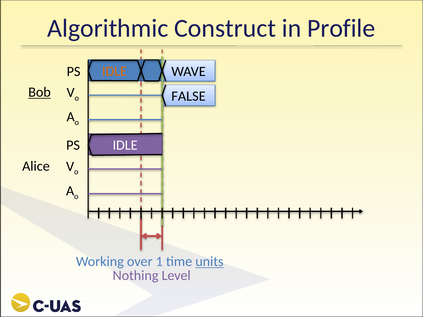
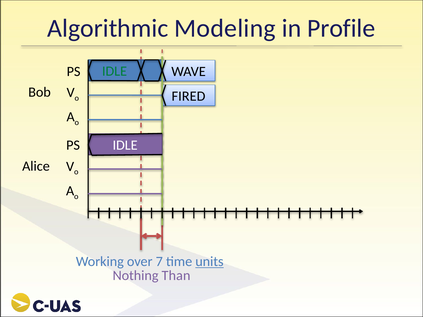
Construct: Construct -> Modeling (225, 28)
IDLE colour: orange -> green (115, 71)
Bob underline: present -> none (40, 92)
FALSE: FALSE -> FIRED (188, 96)
1: 1 -> 7 (159, 262)
Level: Level -> Than (176, 276)
